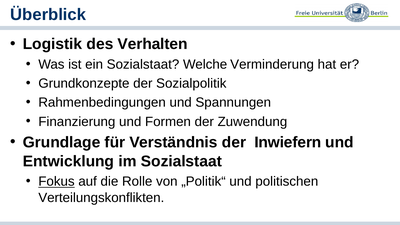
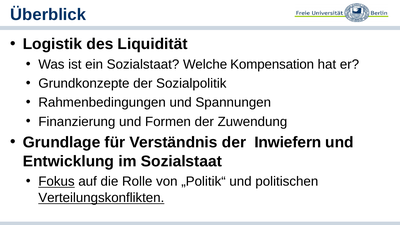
Verhalten: Verhalten -> Liquidität (153, 44)
Verminderung: Verminderung -> Kompensation (272, 64)
Verteilungskonflikten underline: none -> present (101, 198)
